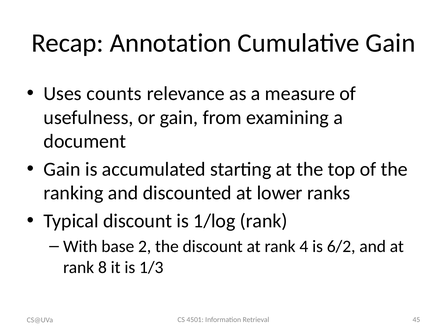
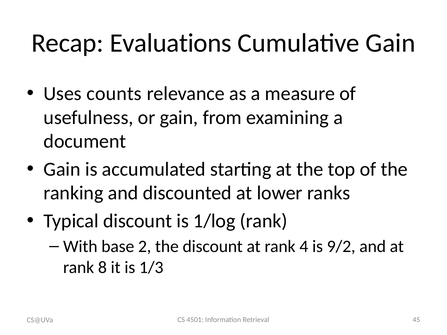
Annotation: Annotation -> Evaluations (171, 43)
6/2: 6/2 -> 9/2 (341, 247)
